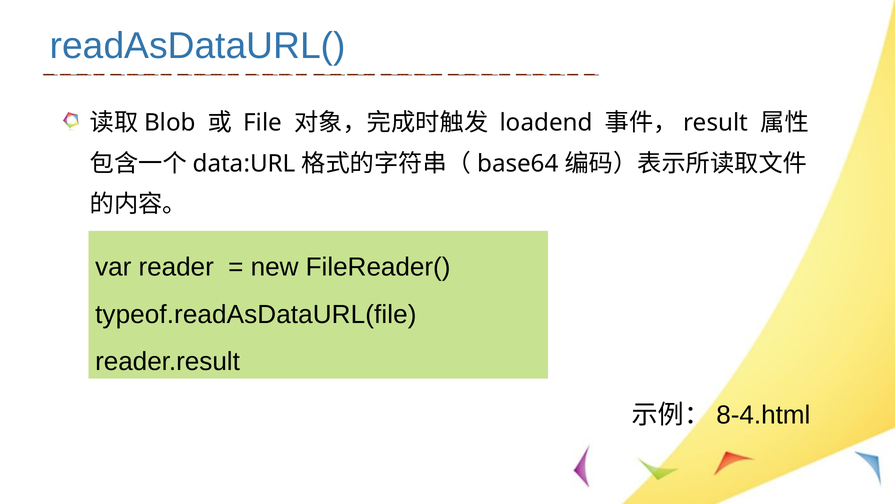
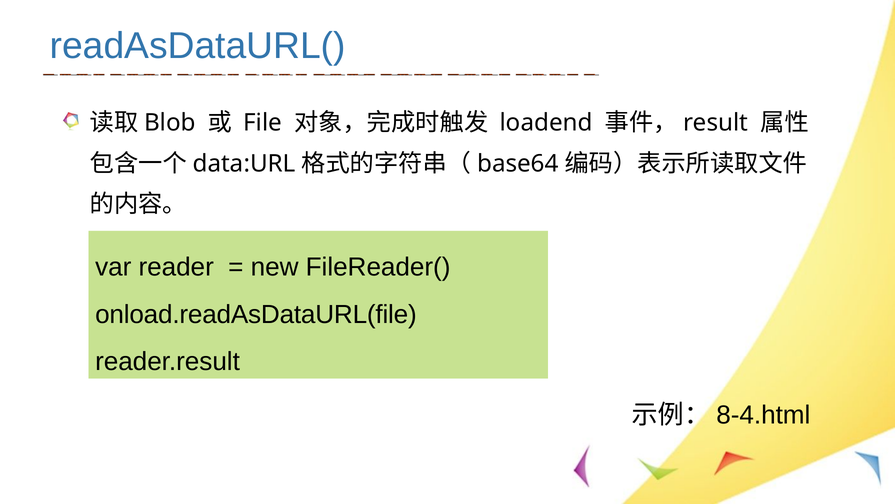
typeof.readAsDataURL(file: typeof.readAsDataURL(file -> onload.readAsDataURL(file (256, 314)
